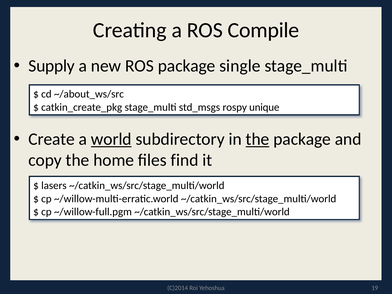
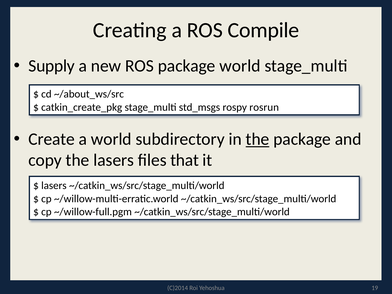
package single: single -> world (240, 66)
unique: unique -> rosrun (264, 107)
world underline: present -> none (111, 139)
the home: home -> lasers (114, 160)
find: find -> that (185, 160)
